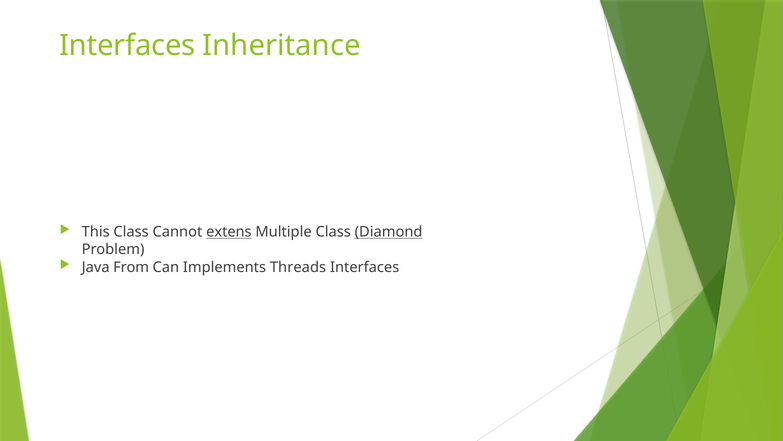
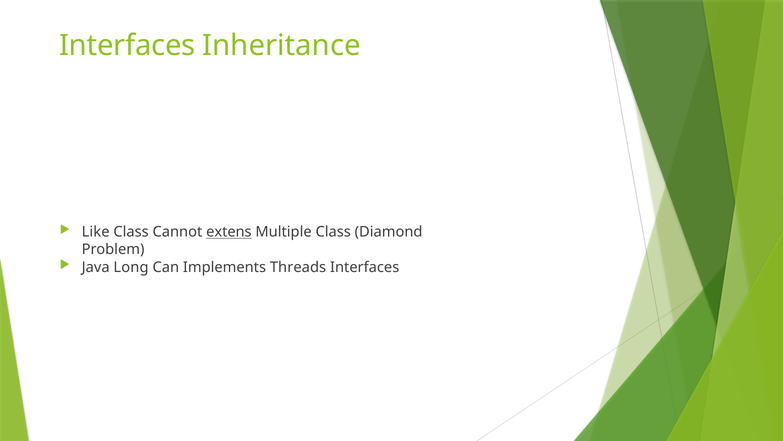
This: This -> Like (96, 232)
Diamond underline: present -> none (389, 232)
From: From -> Long (131, 267)
